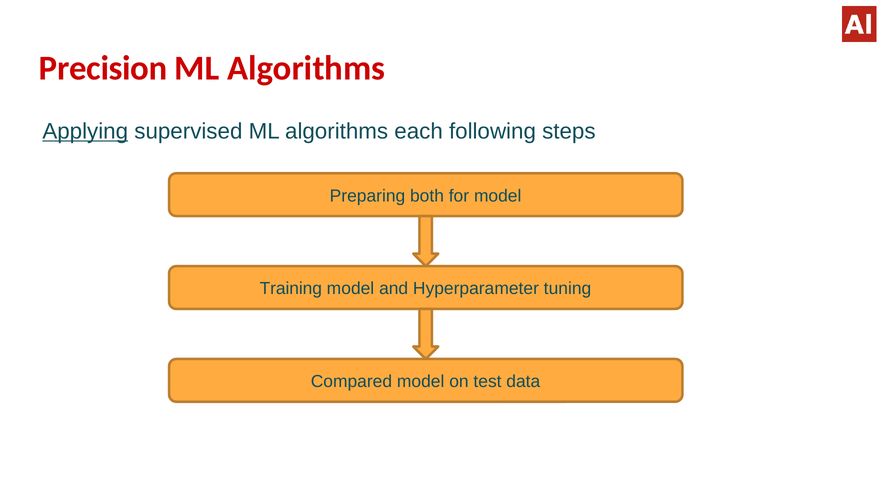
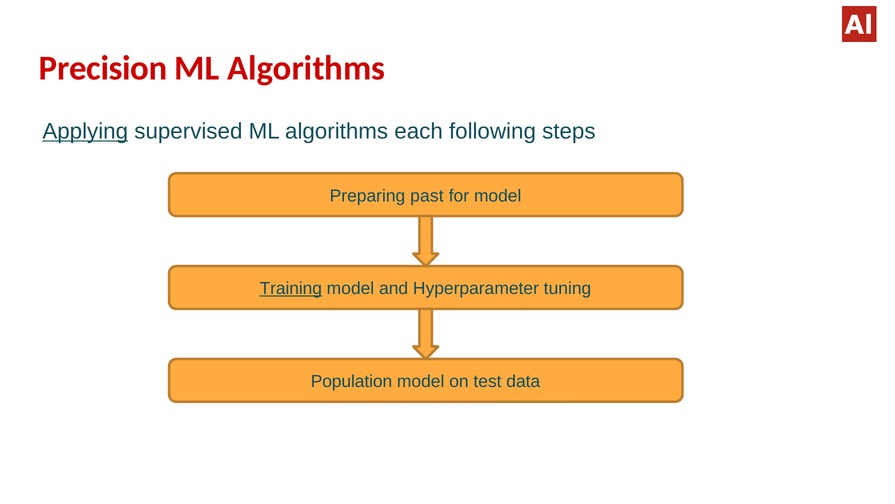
both: both -> past (427, 196)
Training underline: none -> present (291, 288)
Compared: Compared -> Population (351, 381)
